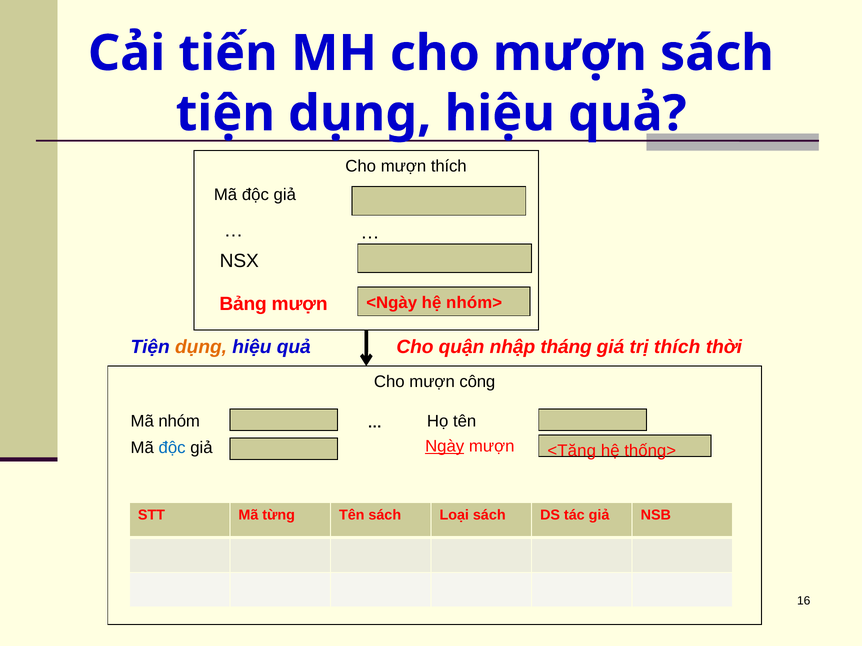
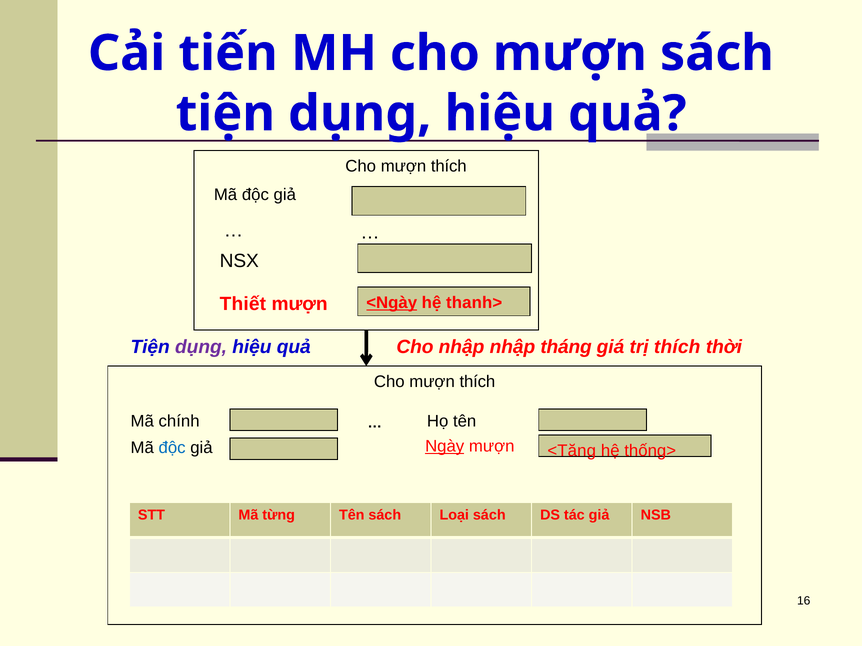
Bảng: Bảng -> Thiết (243, 304)
<Ngày underline: none -> present (392, 303)
nhóm>: nhóm> -> thanh> (474, 303)
dụng colour: orange -> purple (201, 347)
Cho quận: quận -> nhập (462, 347)
công: công -> thích (477, 382)
nhóm: nhóm -> chính (179, 421)
